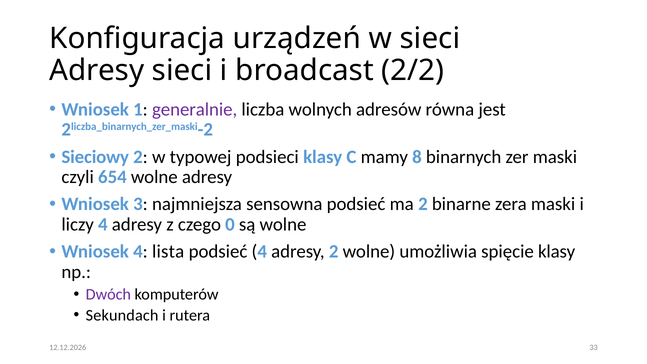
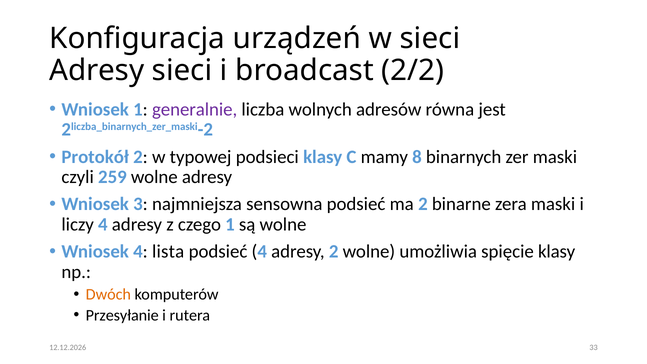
Sieciowy: Sieciowy -> Protokół (95, 157)
654: 654 -> 259 (112, 177)
czego 0: 0 -> 1 (230, 225)
Dwóch colour: purple -> orange (108, 294)
Sekundach: Sekundach -> Przesyłanie (122, 315)
